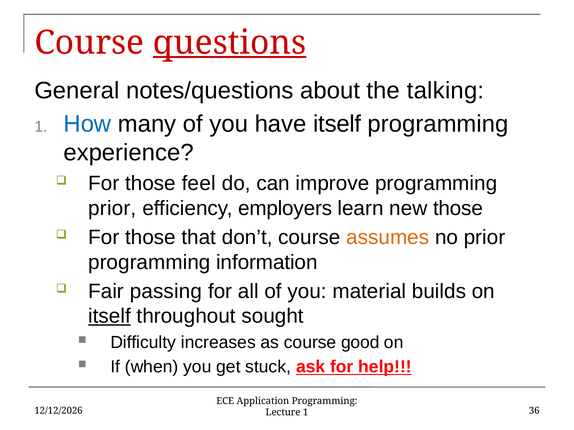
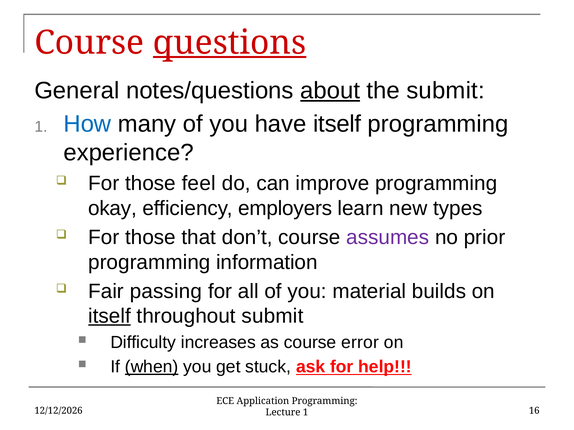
about underline: none -> present (330, 91)
the talking: talking -> submit (446, 91)
prior: prior -> okay (113, 209)
new those: those -> types (458, 209)
assumes colour: orange -> purple (388, 238)
throughout sought: sought -> submit (272, 316)
good: good -> error (360, 343)
when underline: none -> present (152, 367)
36: 36 -> 16 (534, 411)
